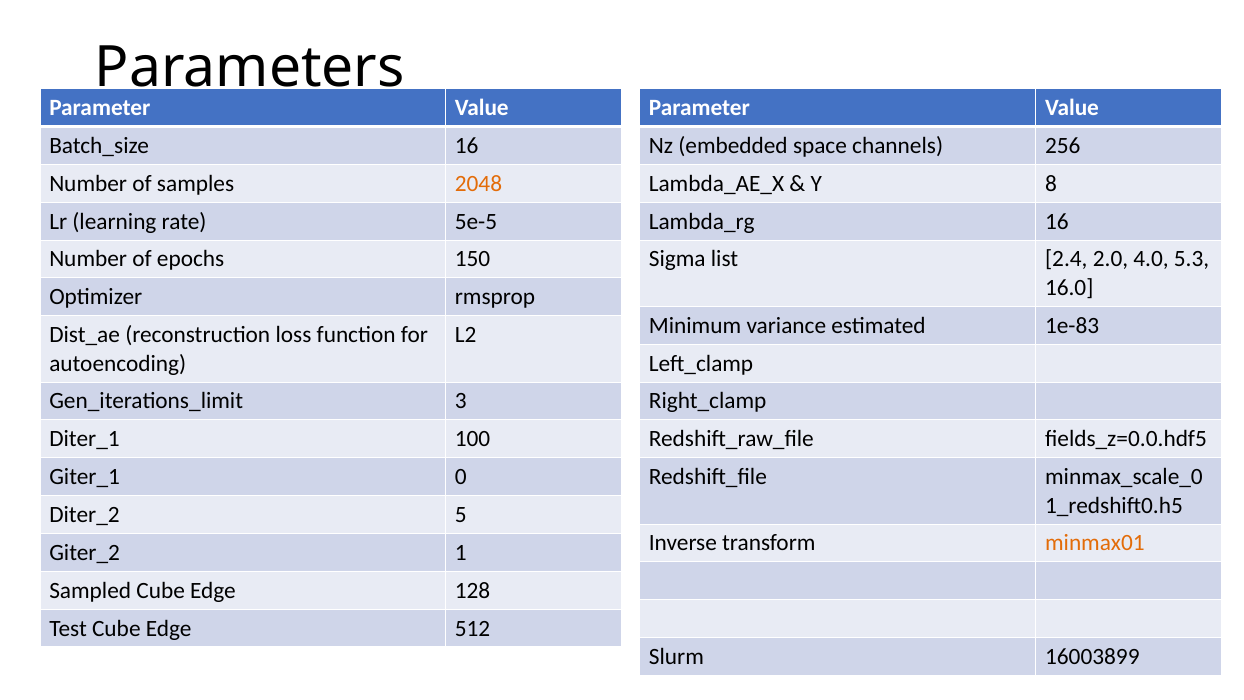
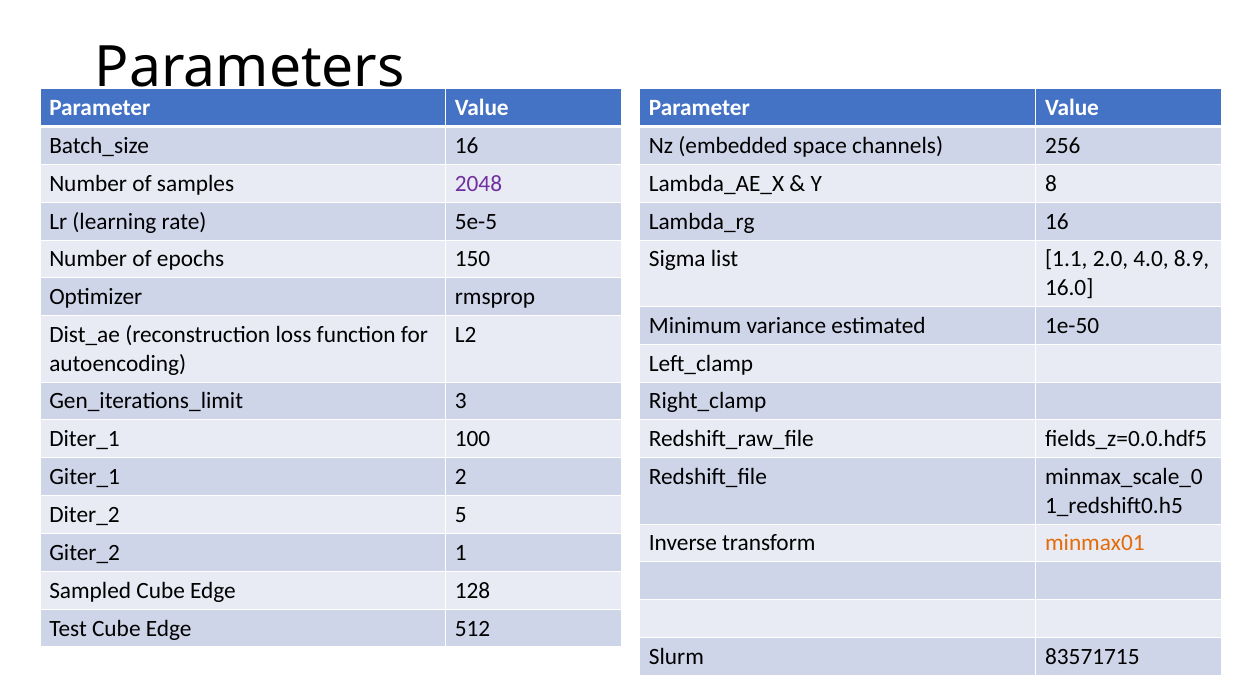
2048 colour: orange -> purple (478, 183)
2.4: 2.4 -> 1.1 (1066, 259)
5.3: 5.3 -> 8.9 (1192, 259)
1e-83: 1e-83 -> 1e-50 (1072, 325)
0: 0 -> 2 (461, 477)
16003899: 16003899 -> 83571715 (1092, 657)
